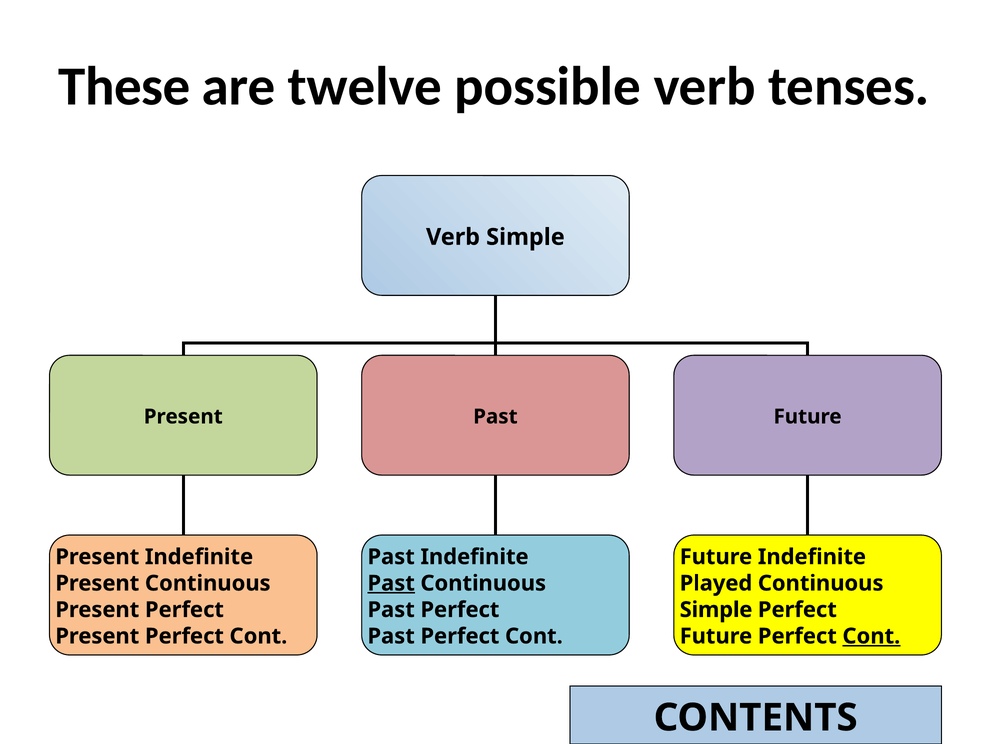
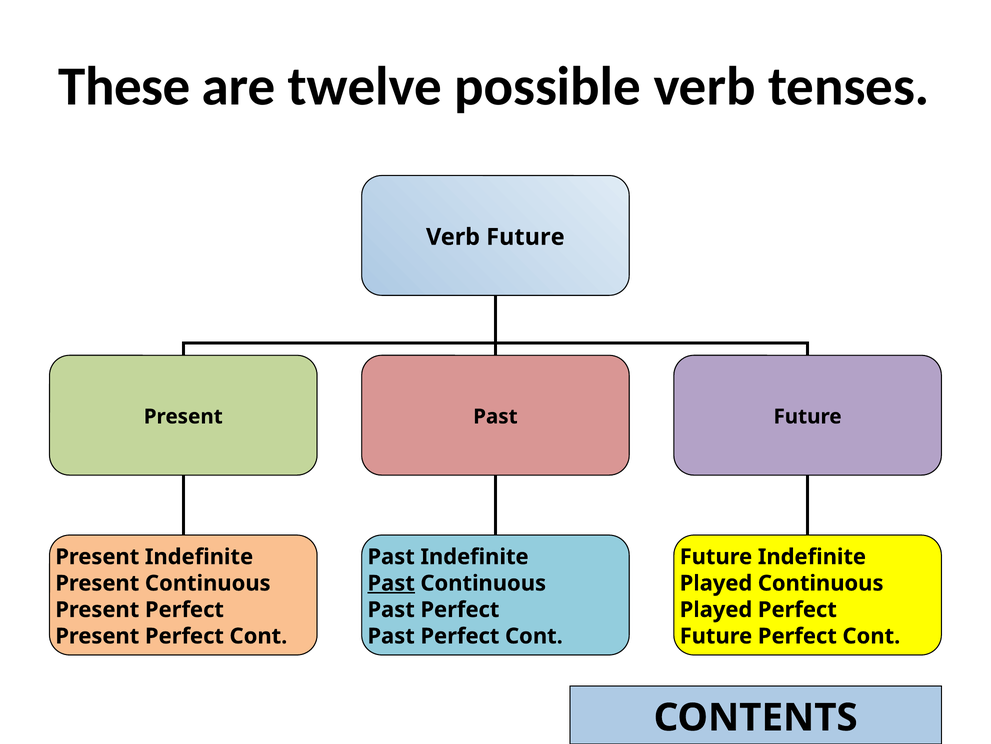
Verb Simple: Simple -> Future (525, 237)
Simple: Simple -> Played (716, 609)
Cont underline: present -> none (871, 636)
